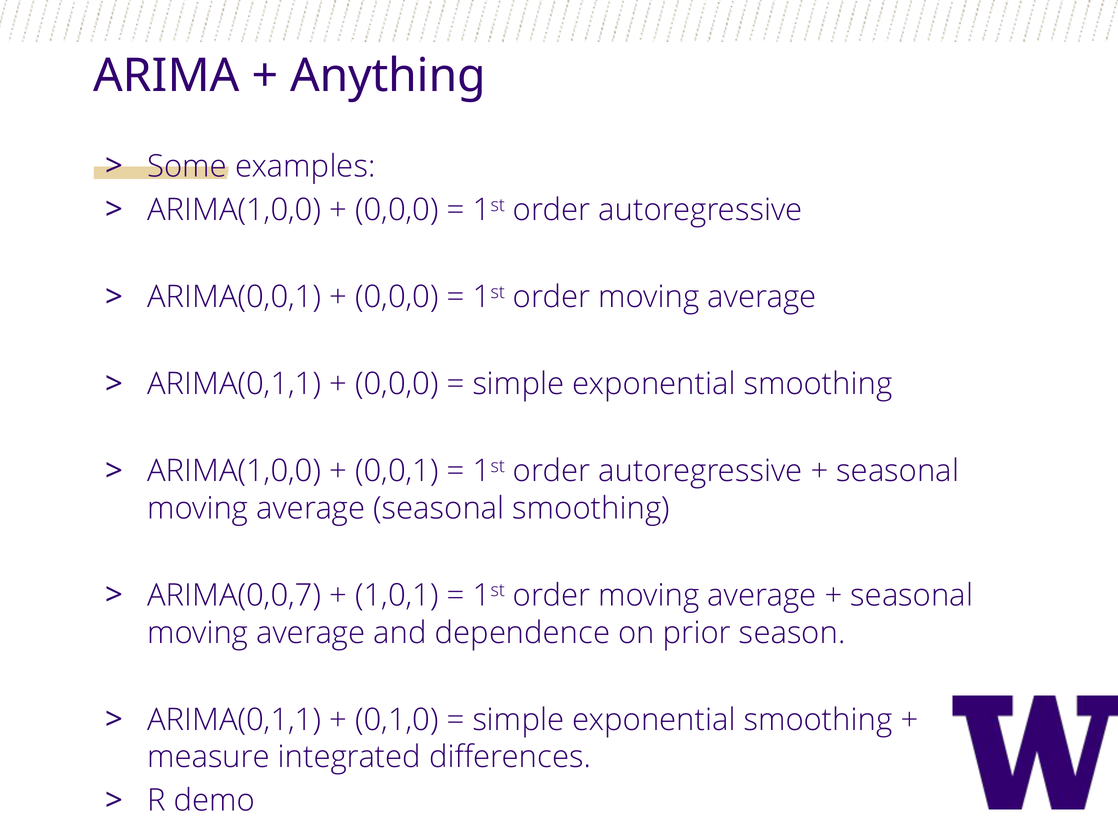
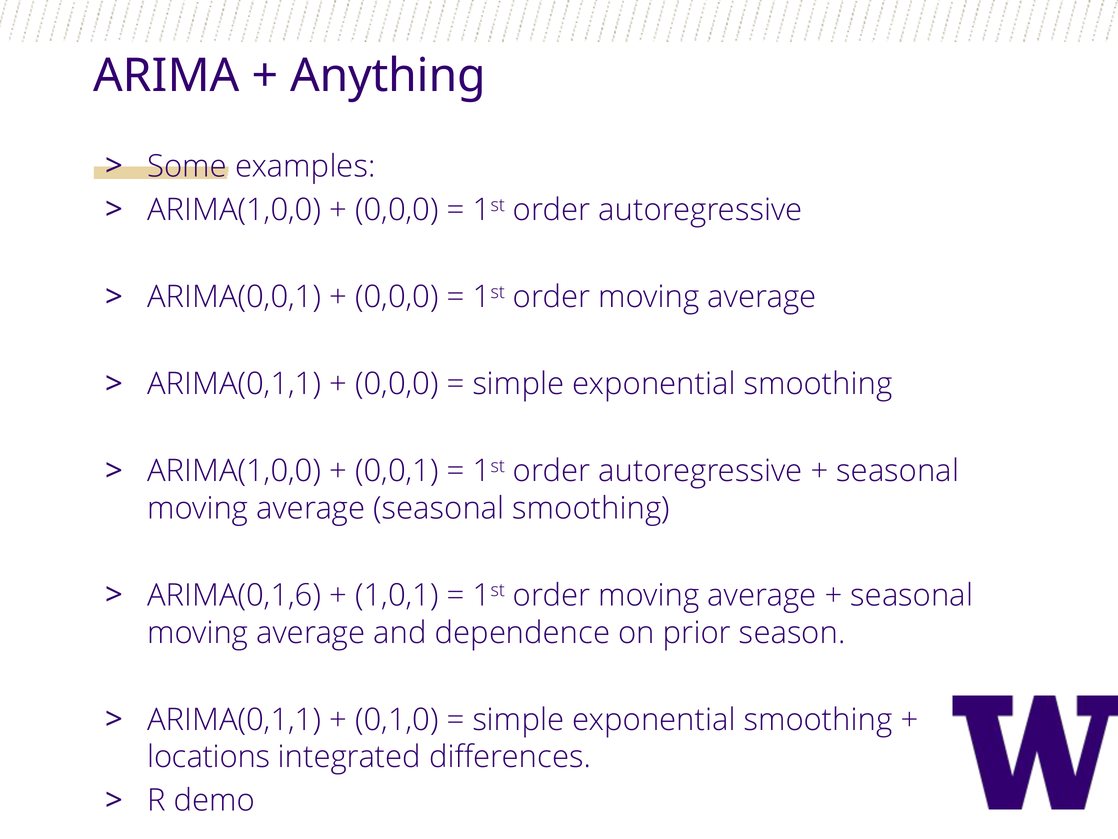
ARIMA(0,0,7: ARIMA(0,0,7 -> ARIMA(0,1,6 (234, 595)
measure: measure -> locations (209, 757)
